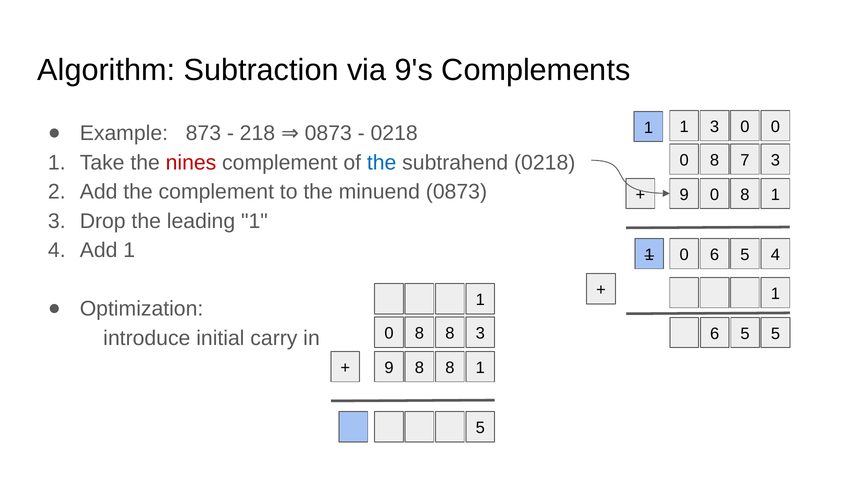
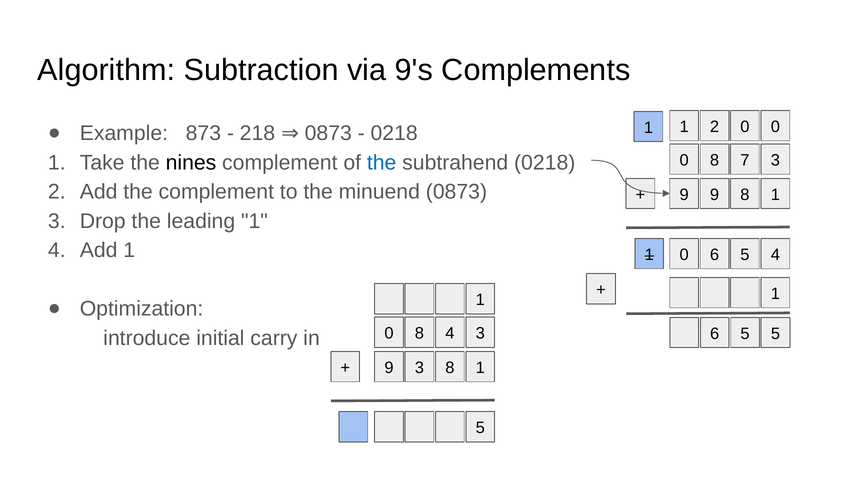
1 3: 3 -> 2 (715, 127)
nines colour: red -> black (191, 163)
9 0: 0 -> 9 (715, 195)
0 8 8: 8 -> 4 (450, 333)
9 8: 8 -> 3 (419, 368)
